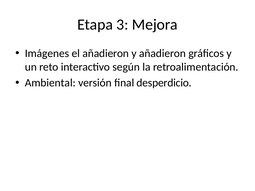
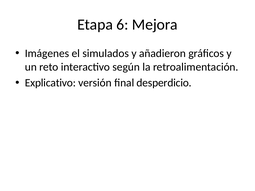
3: 3 -> 6 (122, 25)
el añadieron: añadieron -> simulados (106, 53)
Ambiental: Ambiental -> Explicativo (50, 83)
